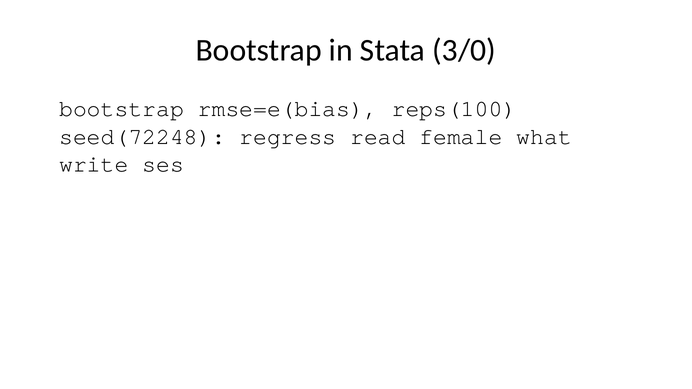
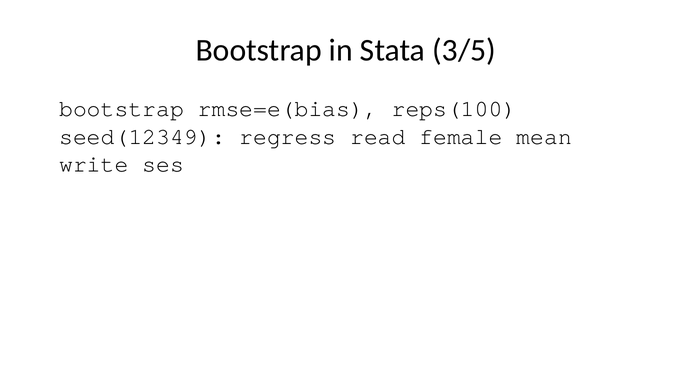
3/0: 3/0 -> 3/5 (464, 50)
seed(72248: seed(72248 -> seed(12349 (142, 137)
what: what -> mean (544, 137)
